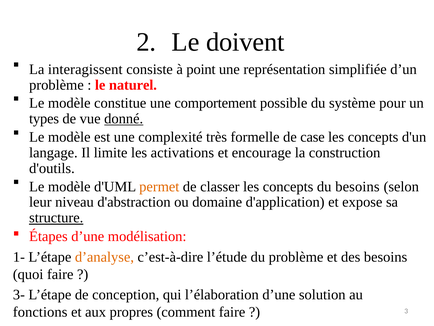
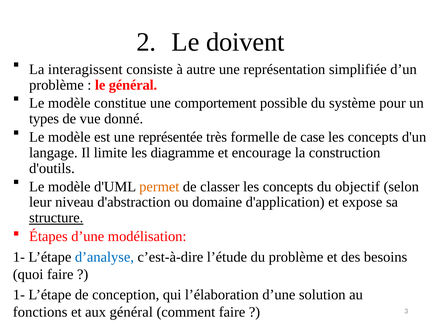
point: point -> autre (201, 69)
le naturel: naturel -> général (133, 85)
donné underline: present -> none (124, 119)
complexité: complexité -> représentée (170, 137)
activations: activations -> diagramme (183, 152)
du besoins: besoins -> objectif (357, 186)
d’analyse colour: orange -> blue (104, 257)
3-: 3- -> 1- (19, 294)
aux propres: propres -> général (131, 312)
